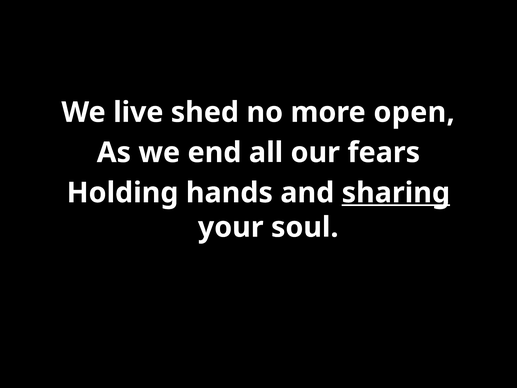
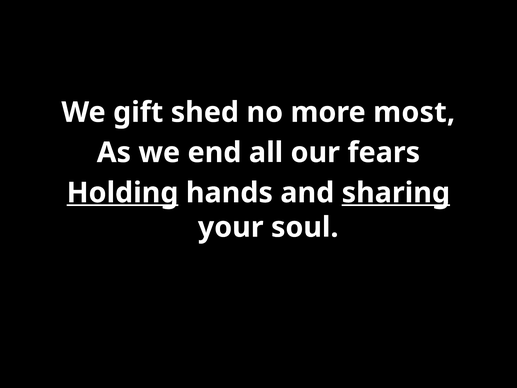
live: live -> gift (138, 112)
open: open -> most (414, 112)
Holding underline: none -> present (123, 193)
